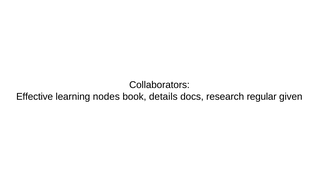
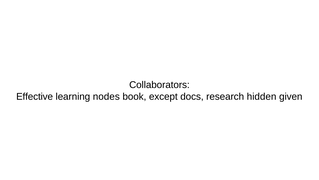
details: details -> except (163, 96)
regular: regular -> hidden (262, 96)
